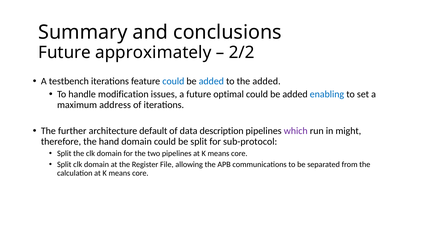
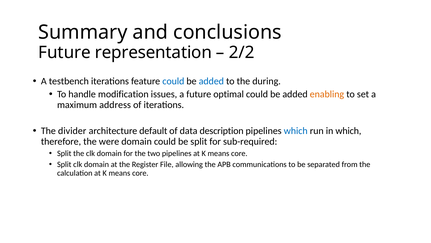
approximately: approximately -> representation (153, 52)
the added: added -> during (267, 81)
enabling colour: blue -> orange (327, 94)
further: further -> divider (72, 131)
which colour: purple -> blue (296, 131)
in might: might -> which (348, 131)
hand: hand -> were (109, 141)
sub-protocol: sub-protocol -> sub-required (250, 141)
